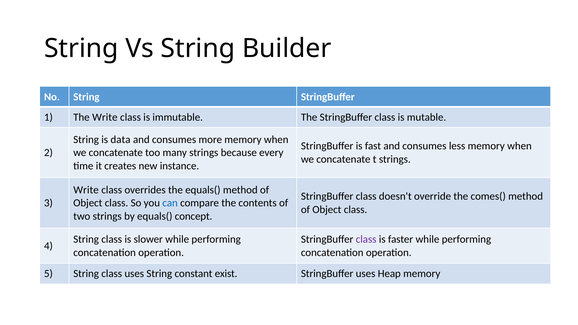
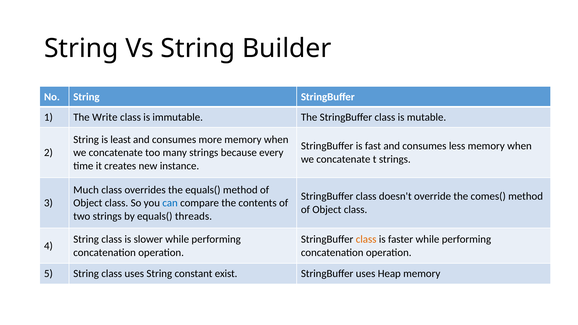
data: data -> least (121, 139)
Write: Write -> Much (86, 190)
concept: concept -> threads (193, 216)
class colour: purple -> orange (366, 239)
